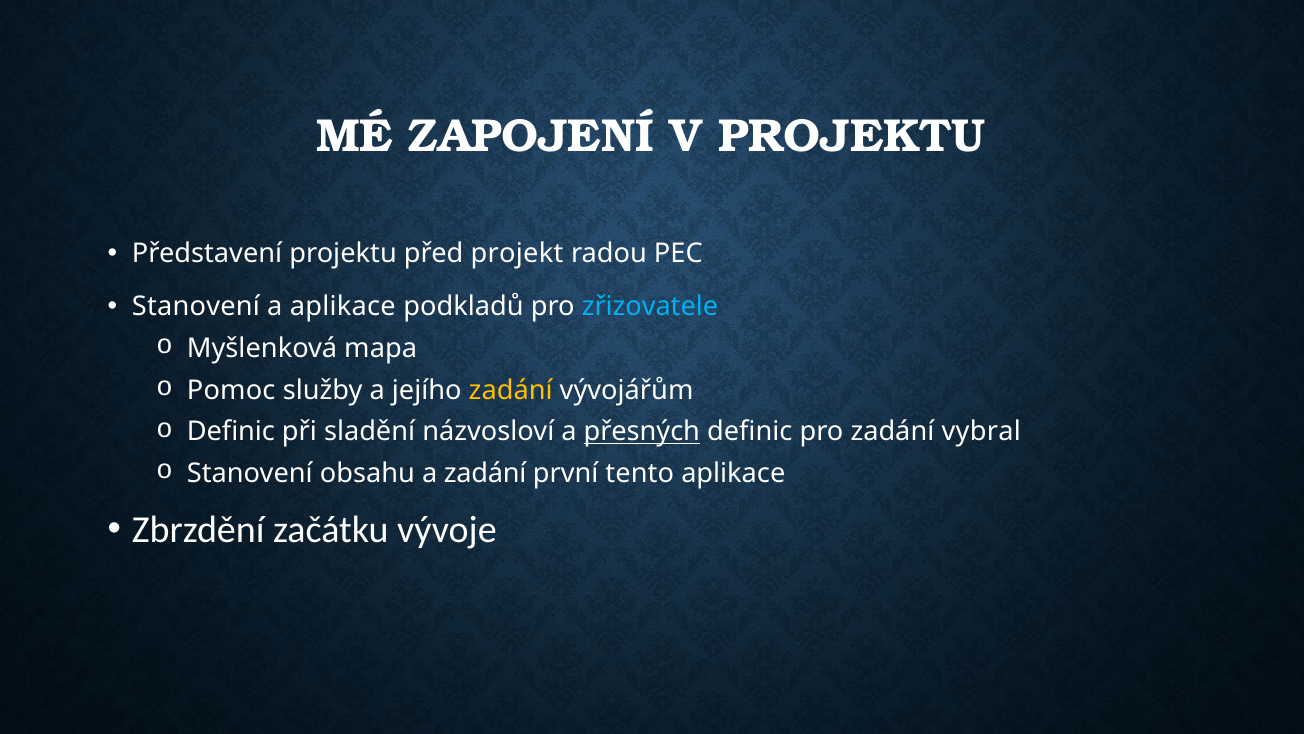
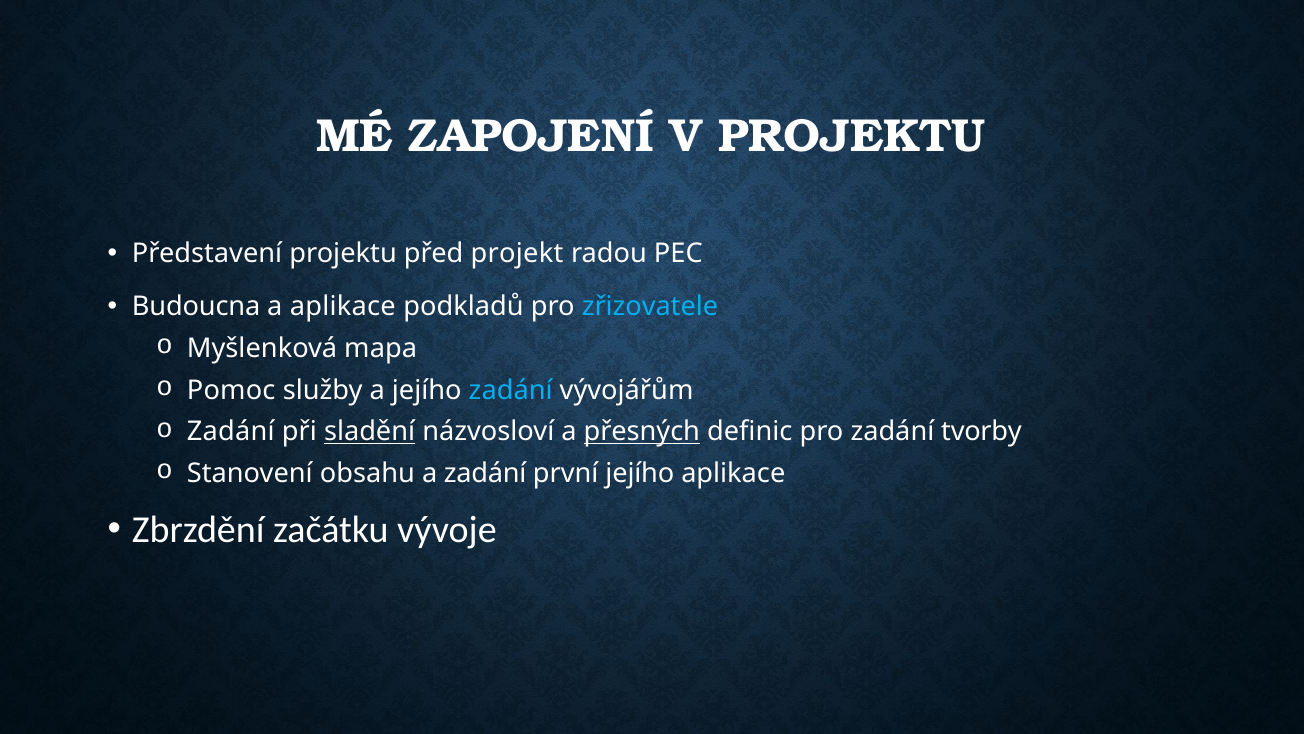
Stanovení: Stanovení -> Budoucna (196, 306)
zadání colour: yellow -> light blue (511, 390)
Definic: Definic -> Zadání (231, 431)
sladění underline: none -> present (370, 431)
vybral: vybral -> tvorby (981, 431)
první tento: tento -> jejího (640, 473)
